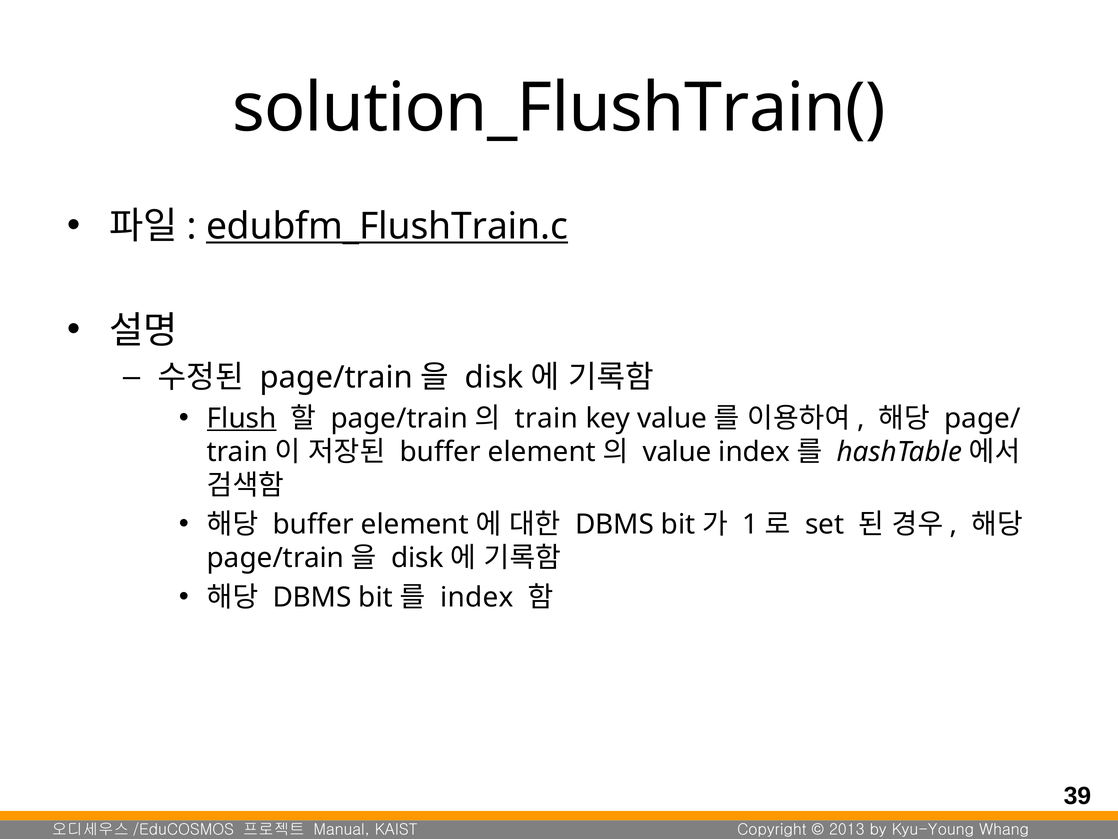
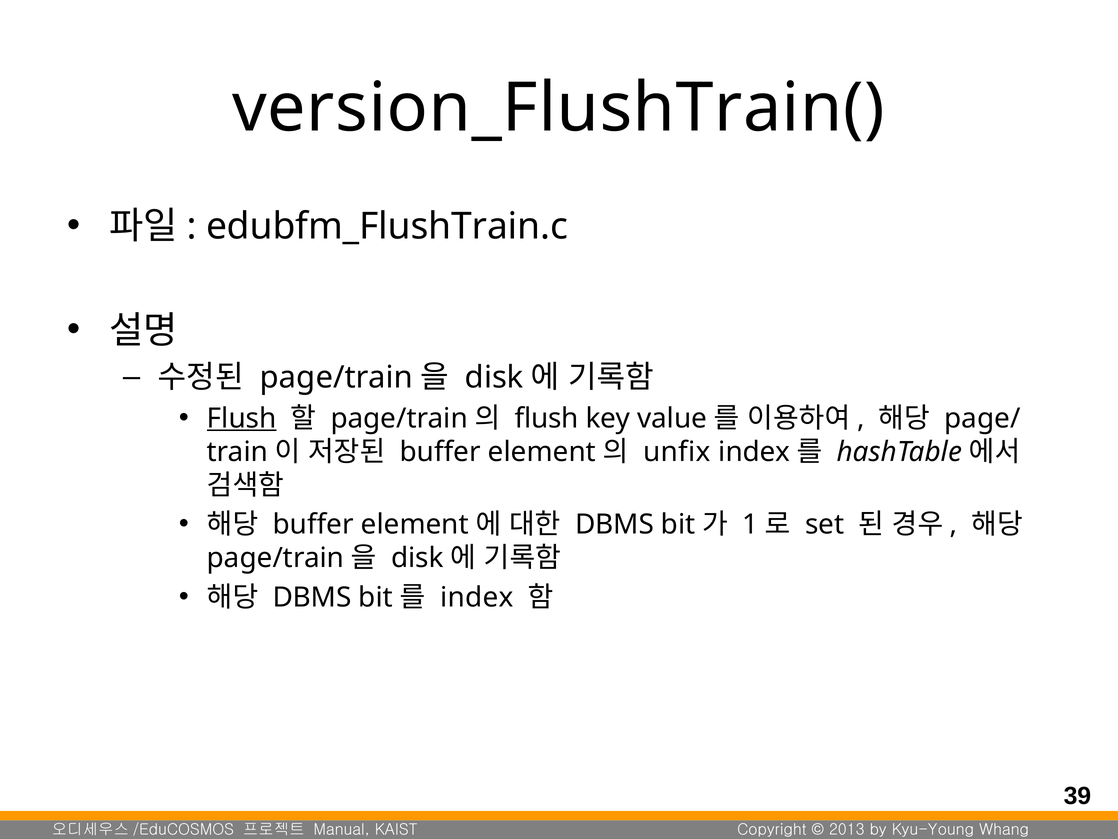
solution_FlushTrain(: solution_FlushTrain( -> version_FlushTrain( (558, 108)
edubfm_FlushTrain.c underline: present -> none (387, 226)
train: train -> flush (547, 418)
value: value -> unfix (677, 452)
